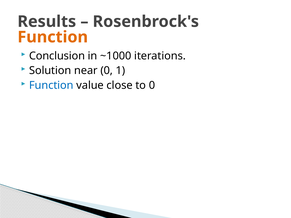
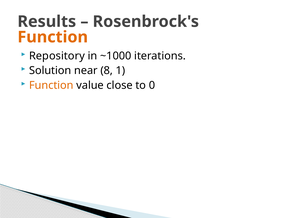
Conclusion: Conclusion -> Repository (57, 56)
near 0: 0 -> 8 (107, 71)
Function colour: blue -> orange (51, 85)
